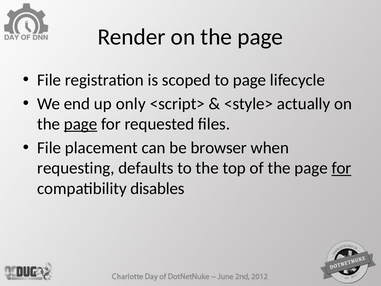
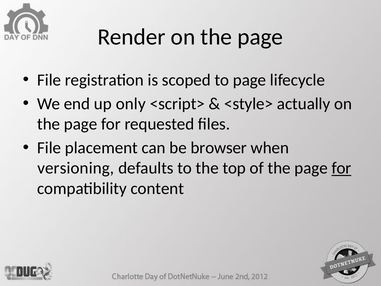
page underline: present -> none (81, 124)
requesting: requesting -> versioning (76, 168)
disables: disables -> content (157, 188)
